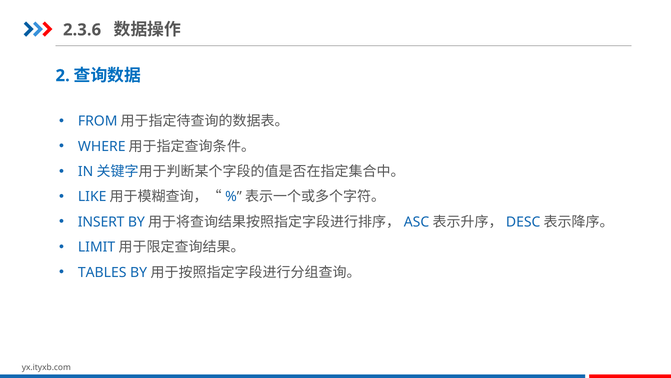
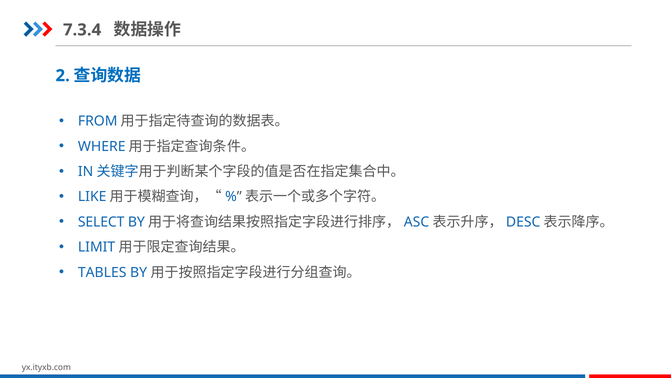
2.3.6: 2.3.6 -> 7.3.4 (82, 30)
INSERT: INSERT -> SELECT (101, 222)
